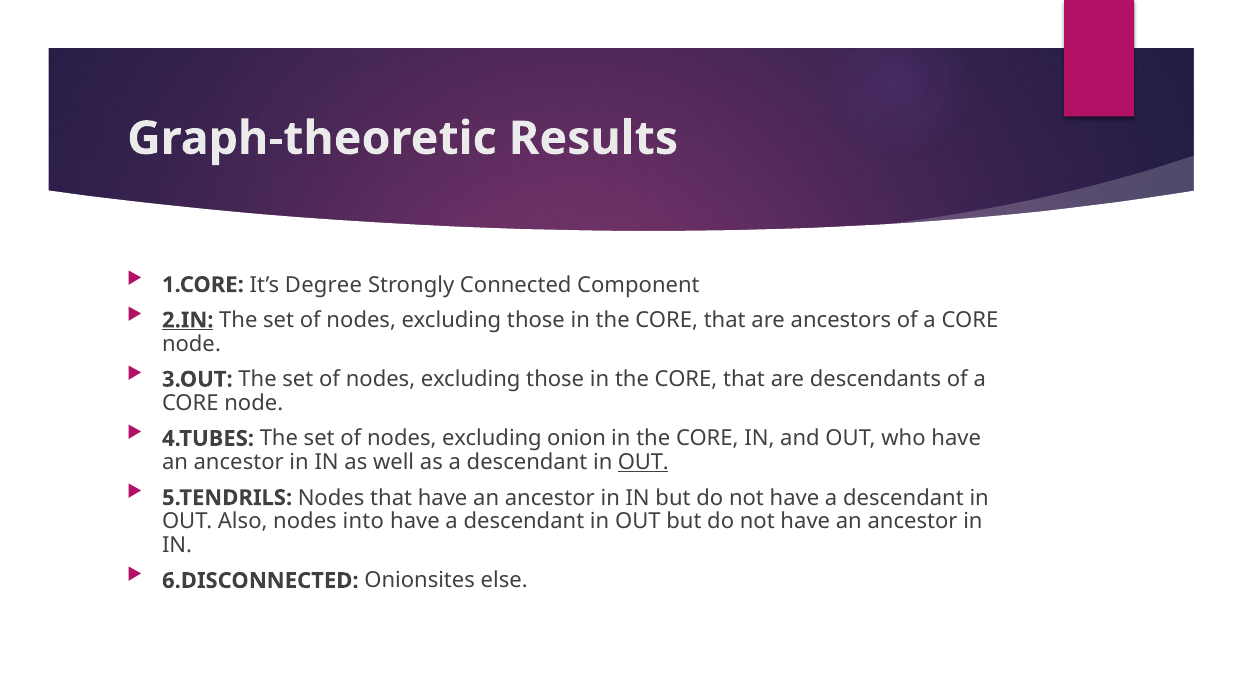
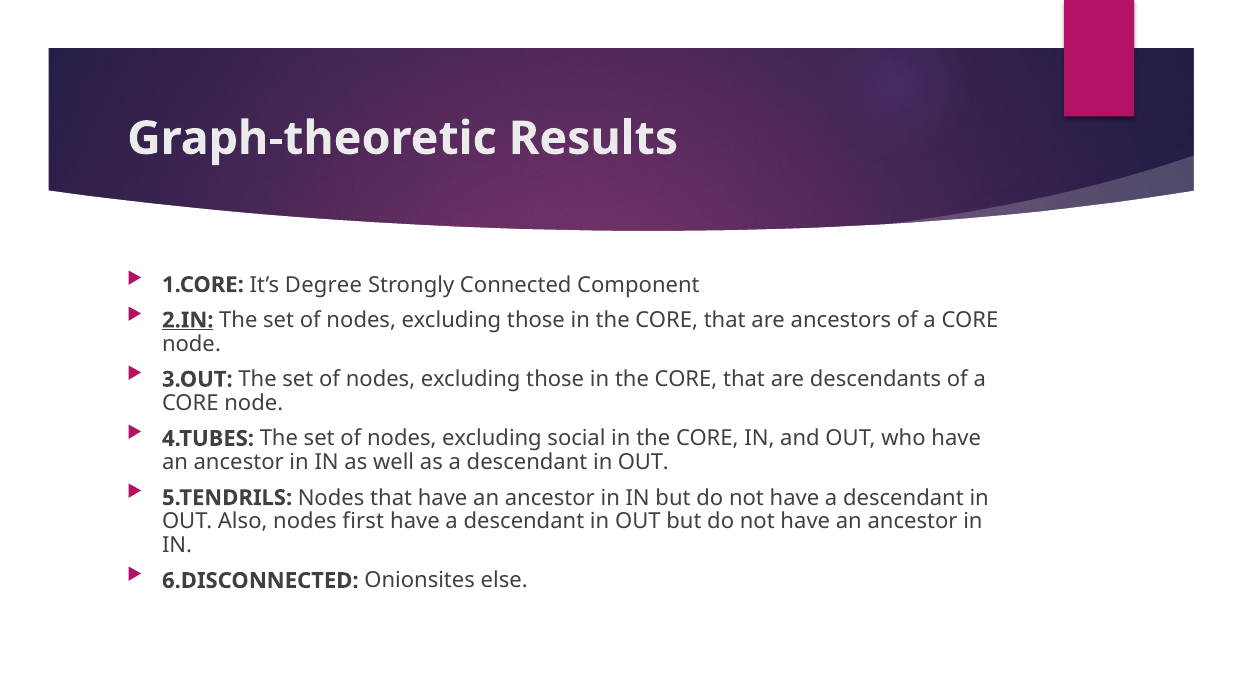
onion: onion -> social (576, 439)
OUT underline: present -> none (643, 462)
into: into -> first (363, 522)
